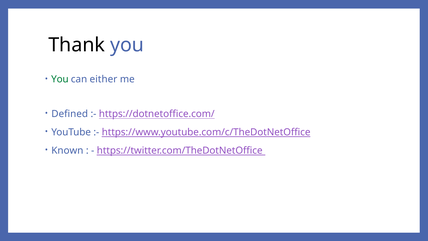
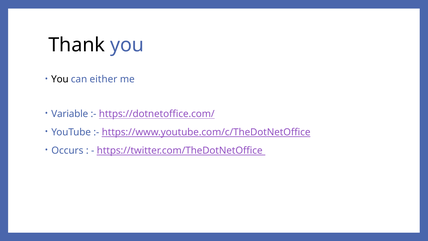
You colour: green -> black (60, 79)
Defined: Defined -> Variable (70, 114)
Known: Known -> Occurs (67, 150)
